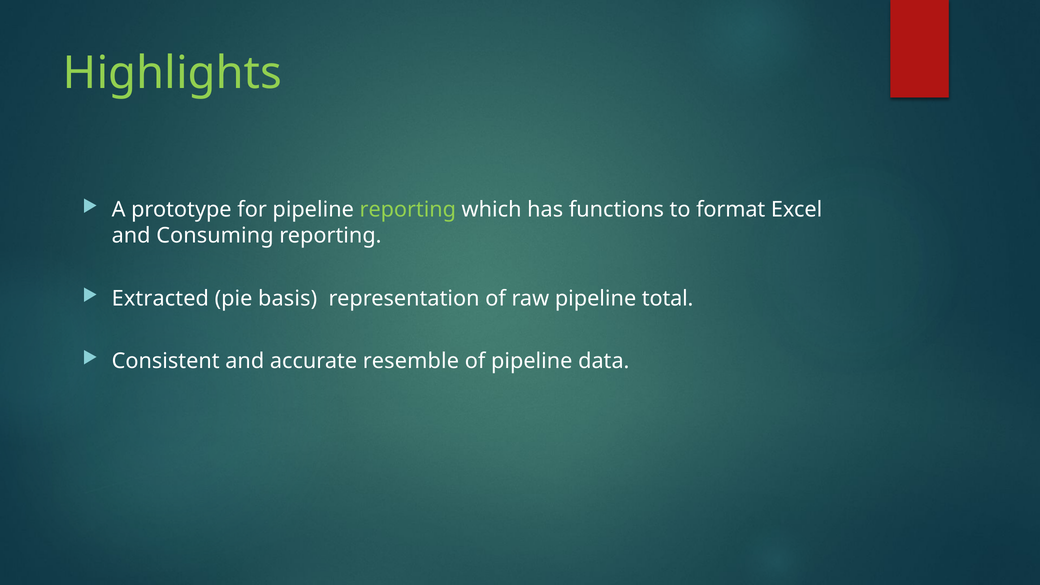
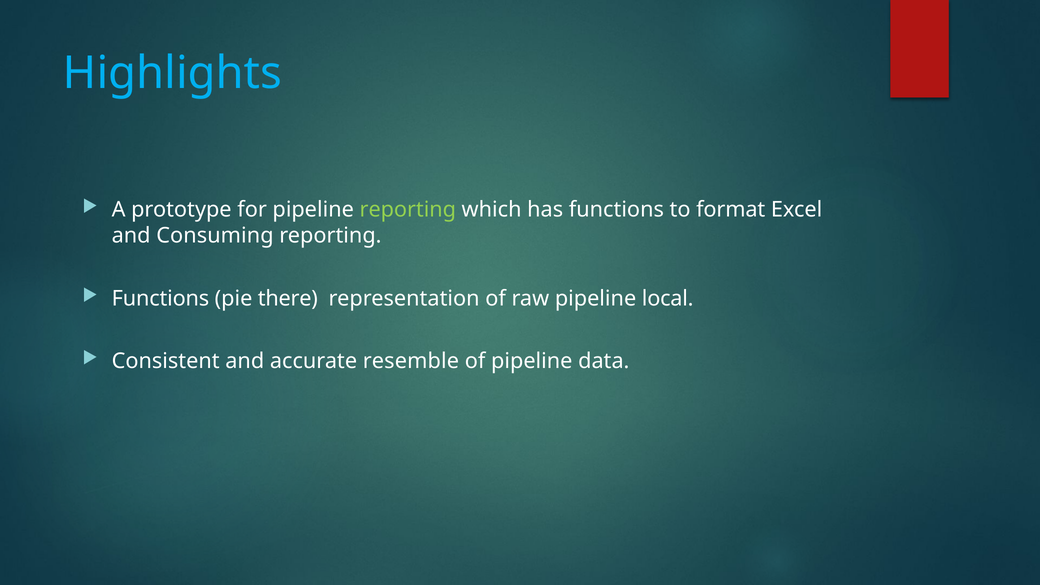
Highlights colour: light green -> light blue (173, 73)
Extracted: Extracted -> Functions (160, 298)
basis: basis -> there (288, 298)
total: total -> local (668, 298)
